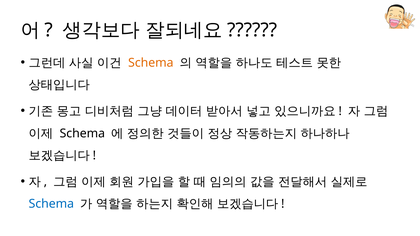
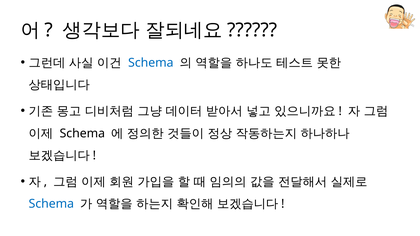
Schema colour: orange -> blue (151, 63)
